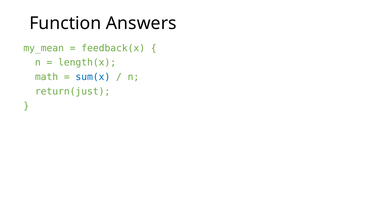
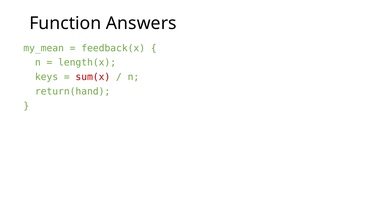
math: math -> keys (47, 77)
sum(x colour: blue -> red (93, 77)
return(just: return(just -> return(hand (73, 91)
